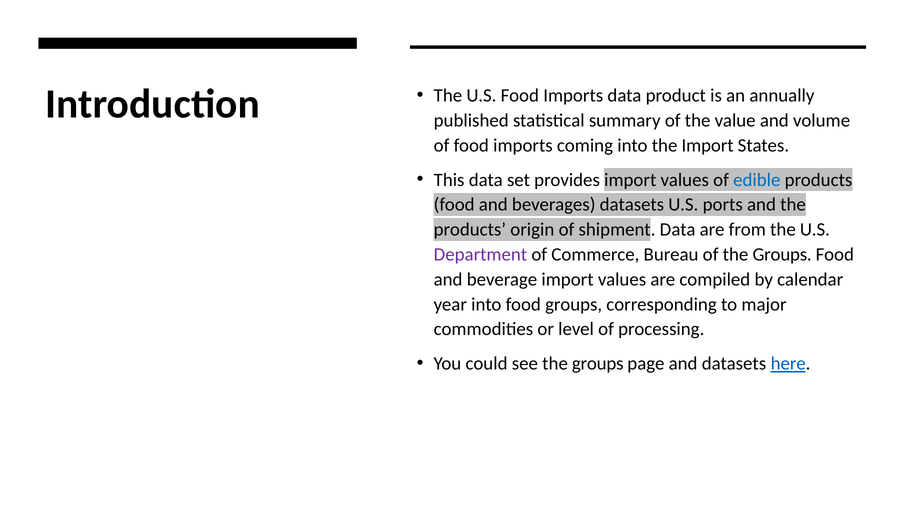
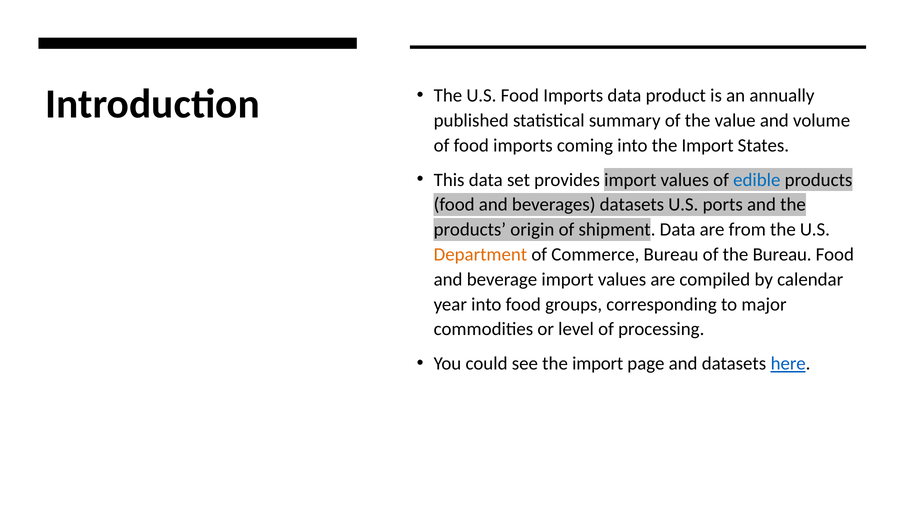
Department colour: purple -> orange (480, 255)
of the Groups: Groups -> Bureau (782, 255)
see the groups: groups -> import (598, 364)
